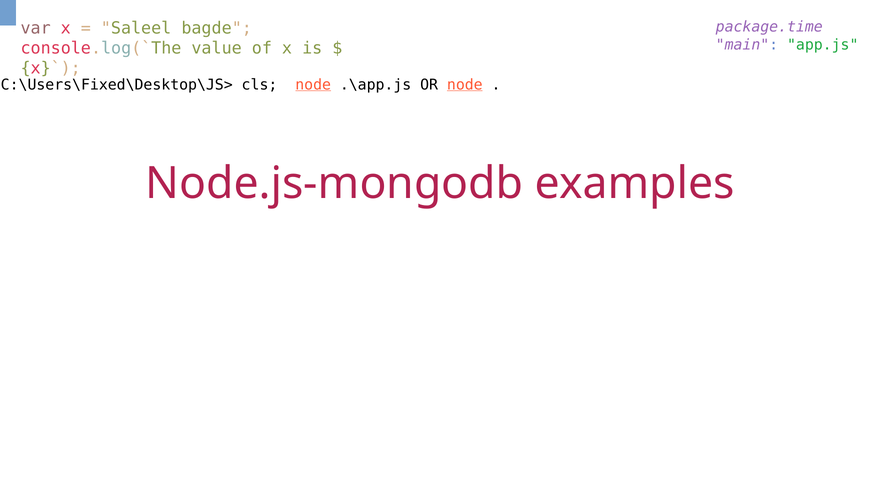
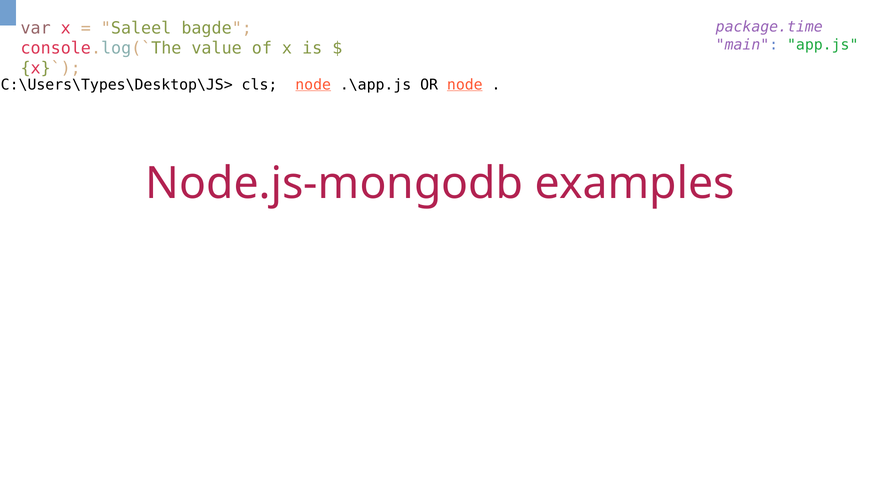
C:\Users\Fixed\Desktop\JS>: C:\Users\Fixed\Desktop\JS> -> C:\Users\Types\Desktop\JS> (117, 85)
